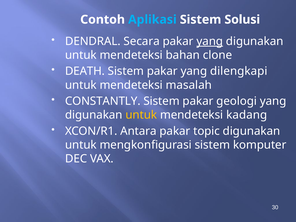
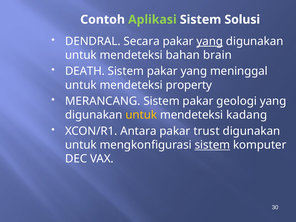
Aplikasi colour: light blue -> light green (152, 20)
clone: clone -> brain (217, 55)
dilengkapi: dilengkapi -> meninggal (239, 71)
masalah: masalah -> property (189, 85)
CONSTANTLY: CONSTANTLY -> MERANCANG (103, 101)
topic: topic -> trust (207, 131)
sistem underline: none -> present (212, 145)
